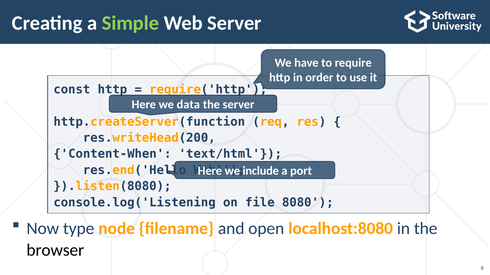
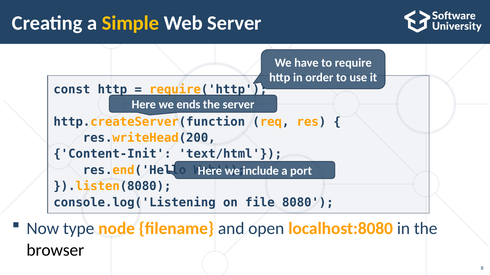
Simple colour: light green -> yellow (130, 23)
data: data -> ends (188, 105)
Content-When: Content-When -> Content-Init (112, 154)
